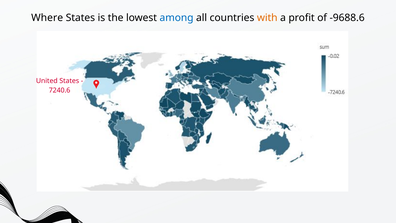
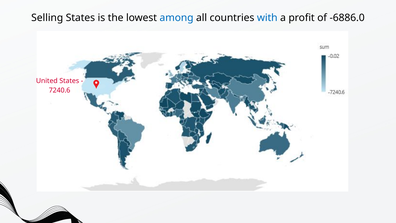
Where: Where -> Selling (47, 18)
with colour: orange -> blue (267, 18)
-9688.6: -9688.6 -> -6886.0 (347, 18)
